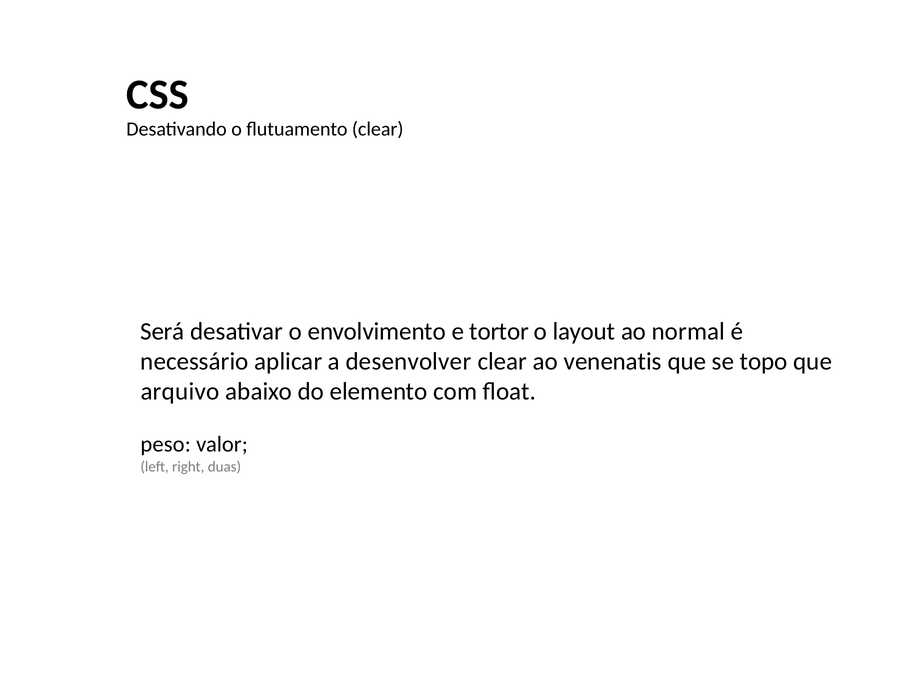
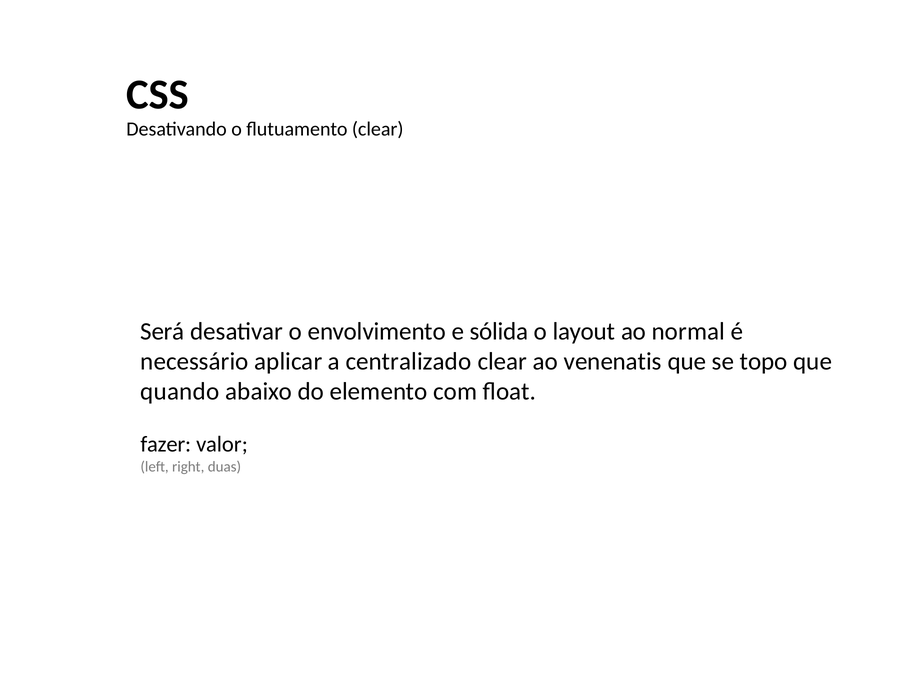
tortor: tortor -> sólida (499, 331)
desenvolver: desenvolver -> centralizado (408, 361)
arquivo: arquivo -> quando (180, 391)
peso: peso -> fazer (166, 444)
